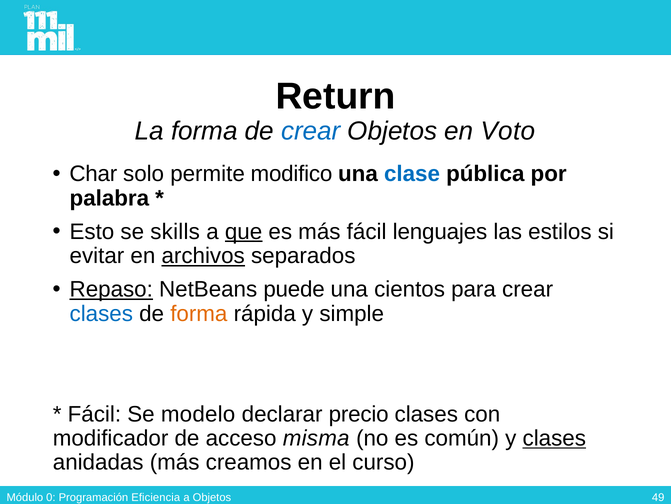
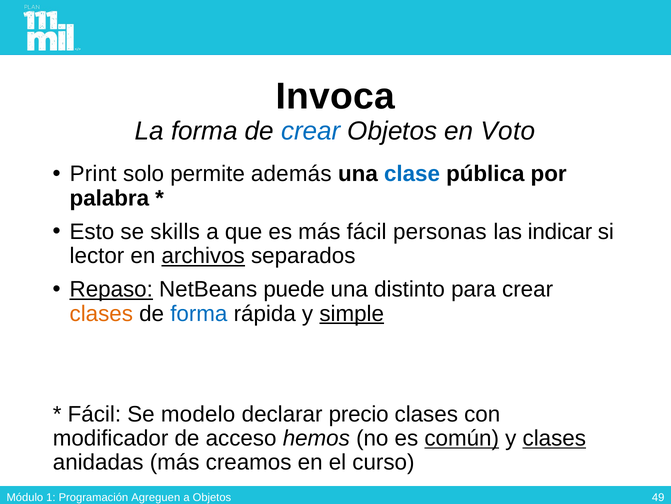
Return: Return -> Invoca (335, 96)
Char: Char -> Print (93, 174)
modifico: modifico -> además (291, 174)
que underline: present -> none (244, 231)
lenguajes: lenguajes -> personas (440, 231)
estilos: estilos -> indicar (560, 231)
evitar: evitar -> lector (97, 256)
cientos: cientos -> distinto (410, 289)
clases colour: blue -> orange (101, 313)
forma colour: orange -> blue (199, 313)
simple underline: none -> present (352, 313)
misma: misma -> hemos (316, 438)
común underline: none -> present (462, 438)
0: 0 -> 1 (51, 497)
Eficiencia: Eficiencia -> Agreguen (156, 497)
